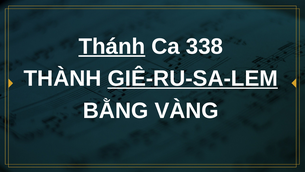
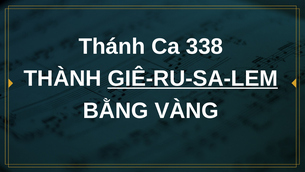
Thánh underline: present -> none (112, 46)
